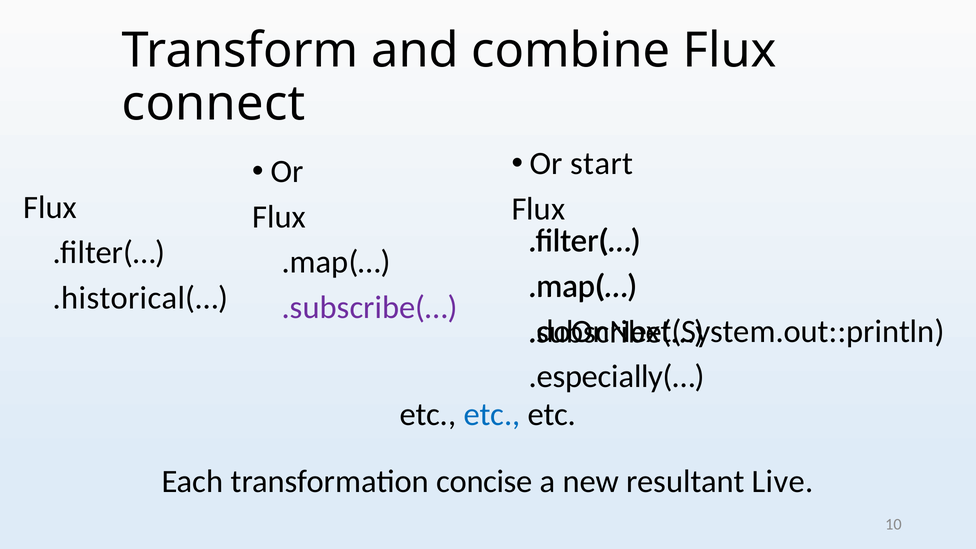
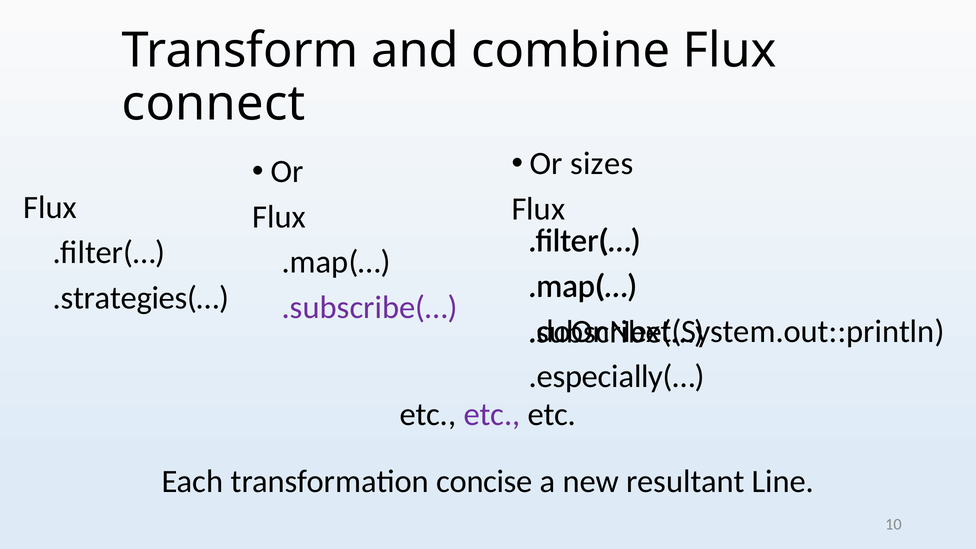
start: start -> sizes (602, 164)
.historical(…: .historical(… -> .strategies(… (141, 298)
etc colour: blue -> purple (492, 414)
Live: Live -> Line (783, 482)
